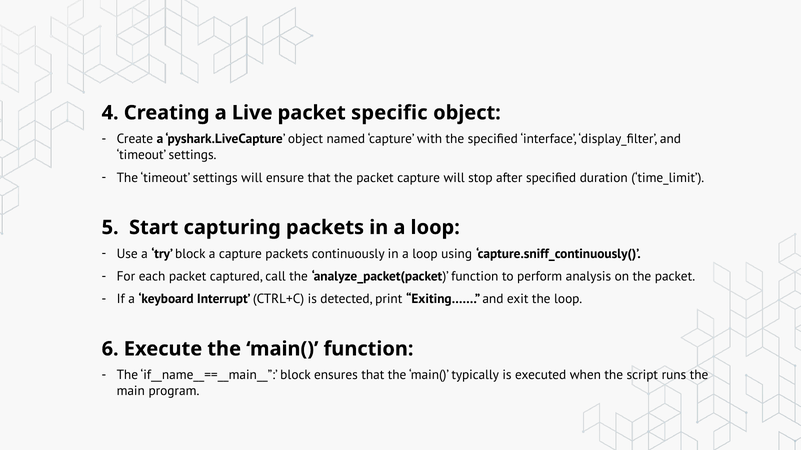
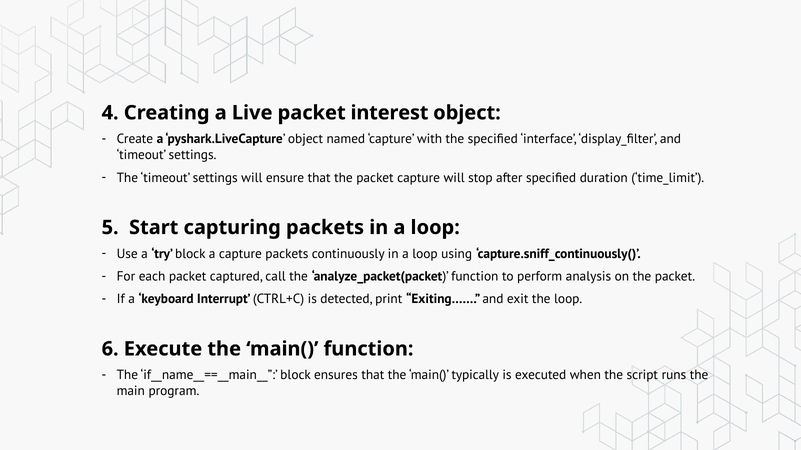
specific: specific -> interest (390, 113)
